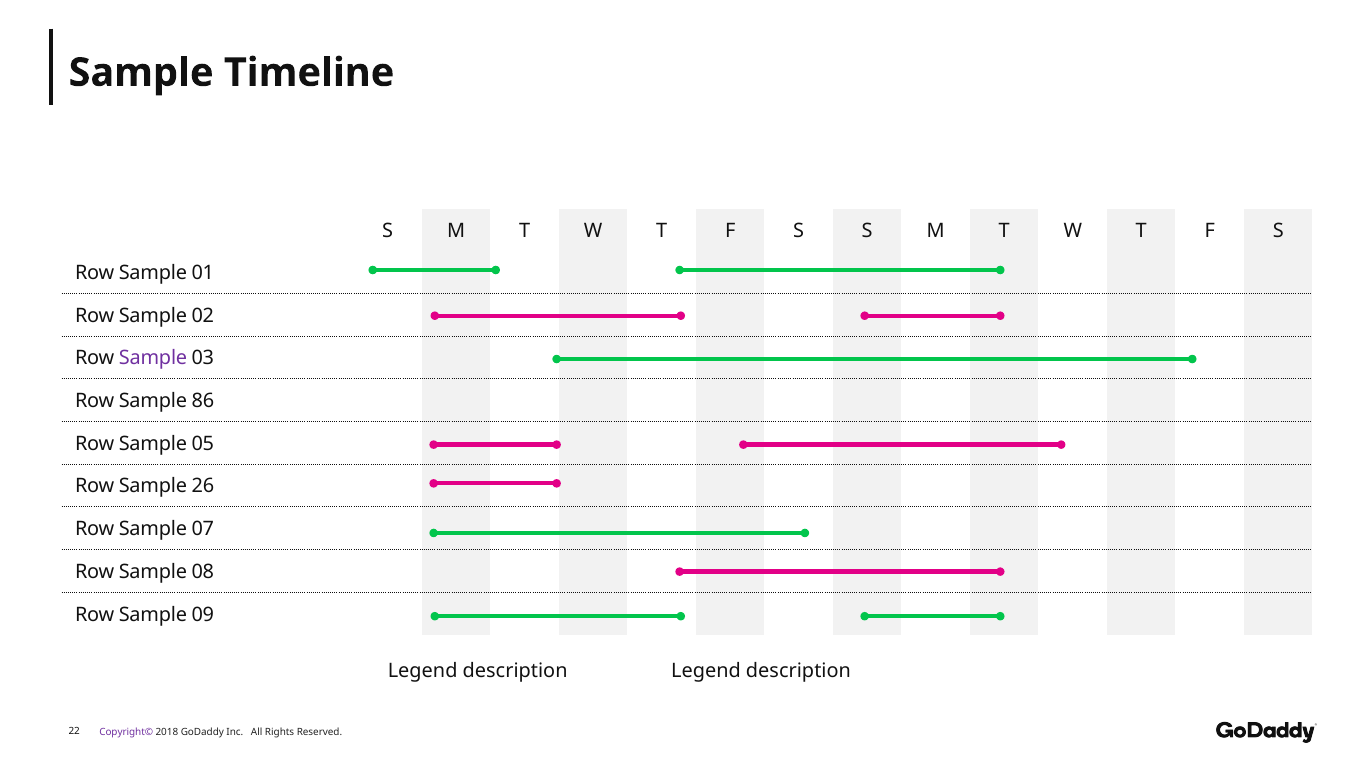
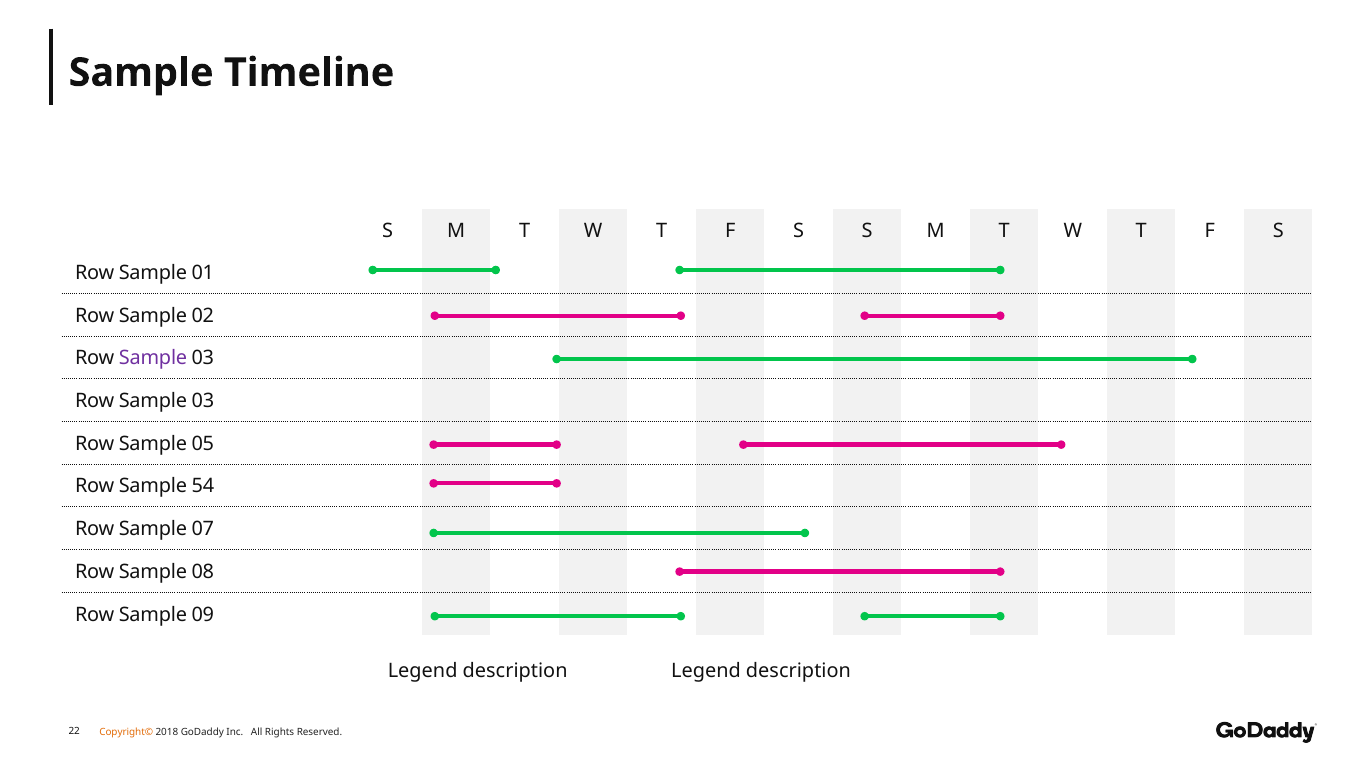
86: 86 -> 03 (203, 401)
26: 26 -> 54 (203, 487)
Copyright© colour: purple -> orange (126, 732)
